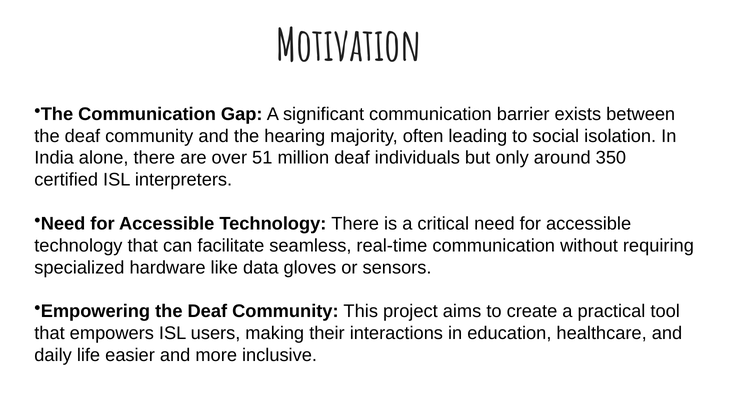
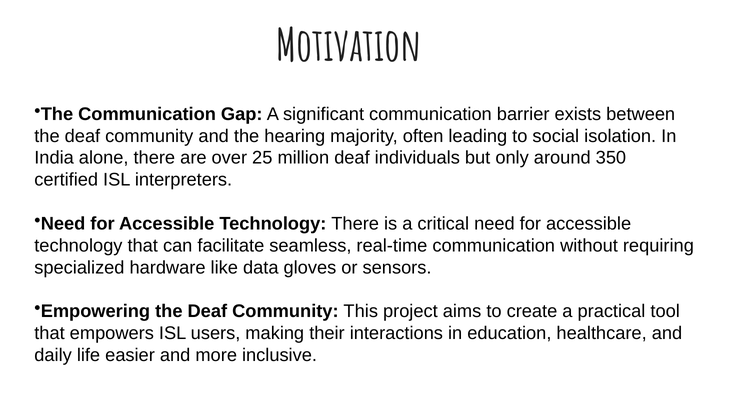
51: 51 -> 25 (262, 158)
